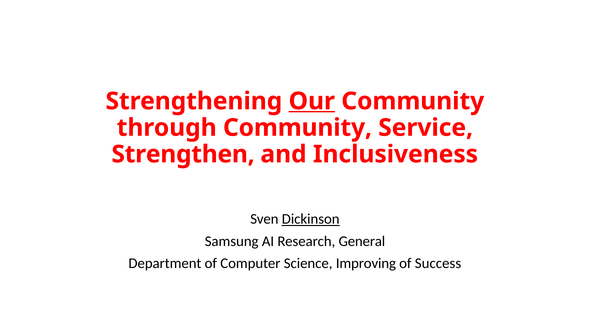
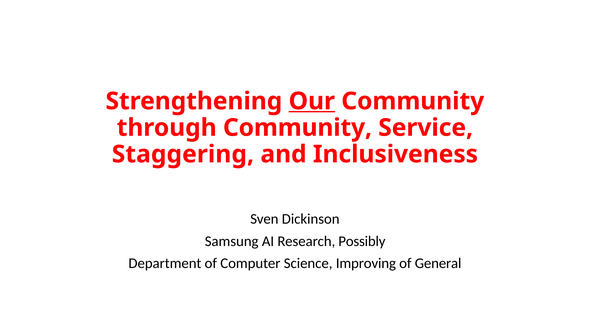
Strengthen: Strengthen -> Staggering (183, 154)
Dickinson underline: present -> none (311, 219)
General: General -> Possibly (362, 241)
Success: Success -> General (438, 263)
